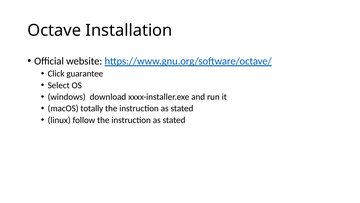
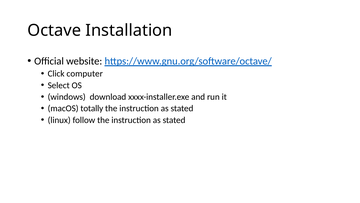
guarantee: guarantee -> computer (85, 73)
